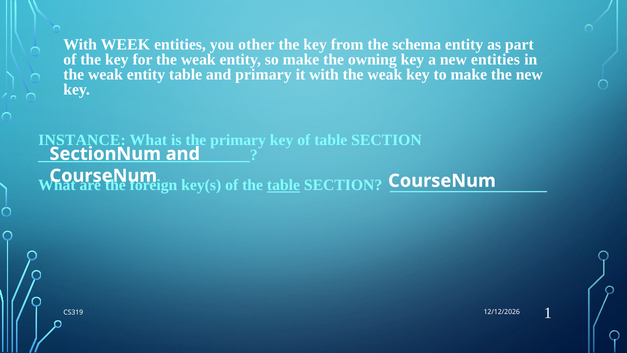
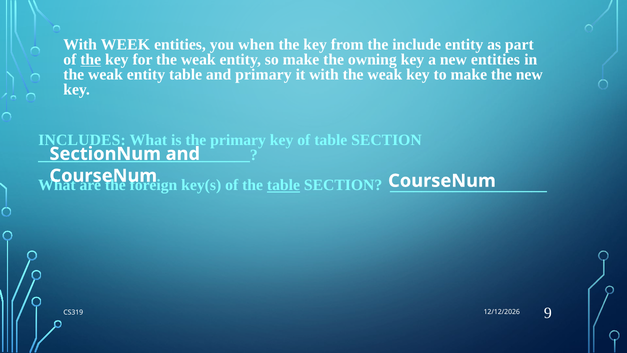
other: other -> when (256, 44)
schema: schema -> include (417, 44)
the underline: none -> present (91, 59)
INSTANCE: INSTANCE -> INCLUDES (82, 140)
1: 1 -> 9 (548, 313)
